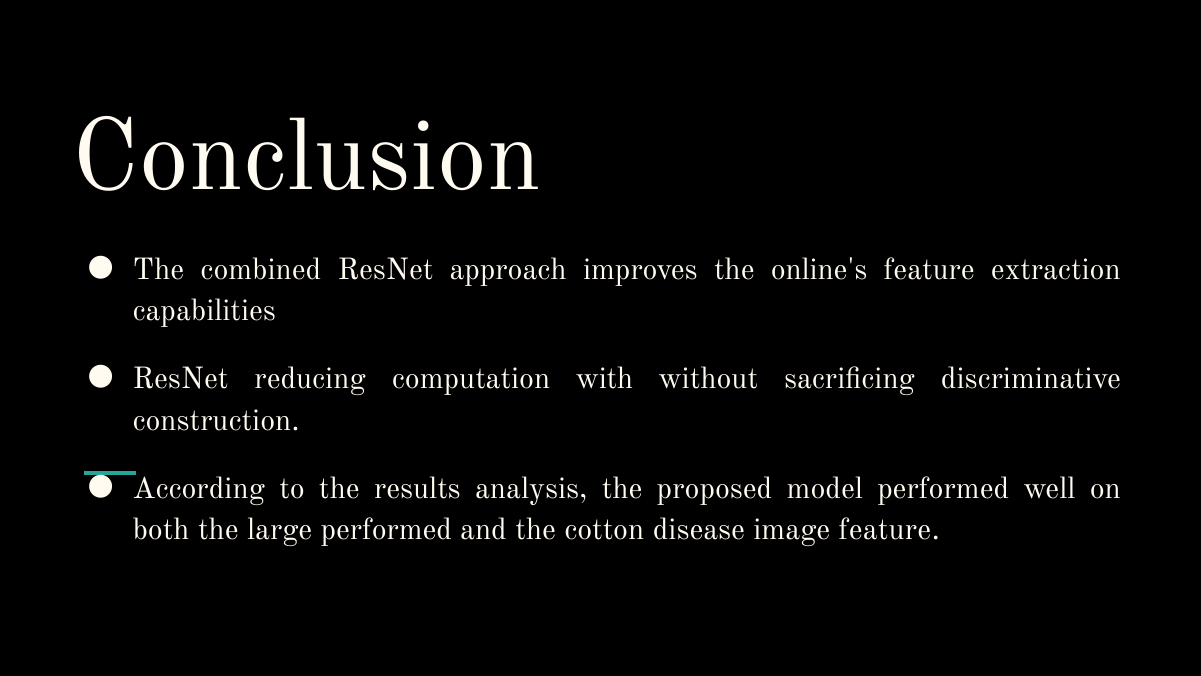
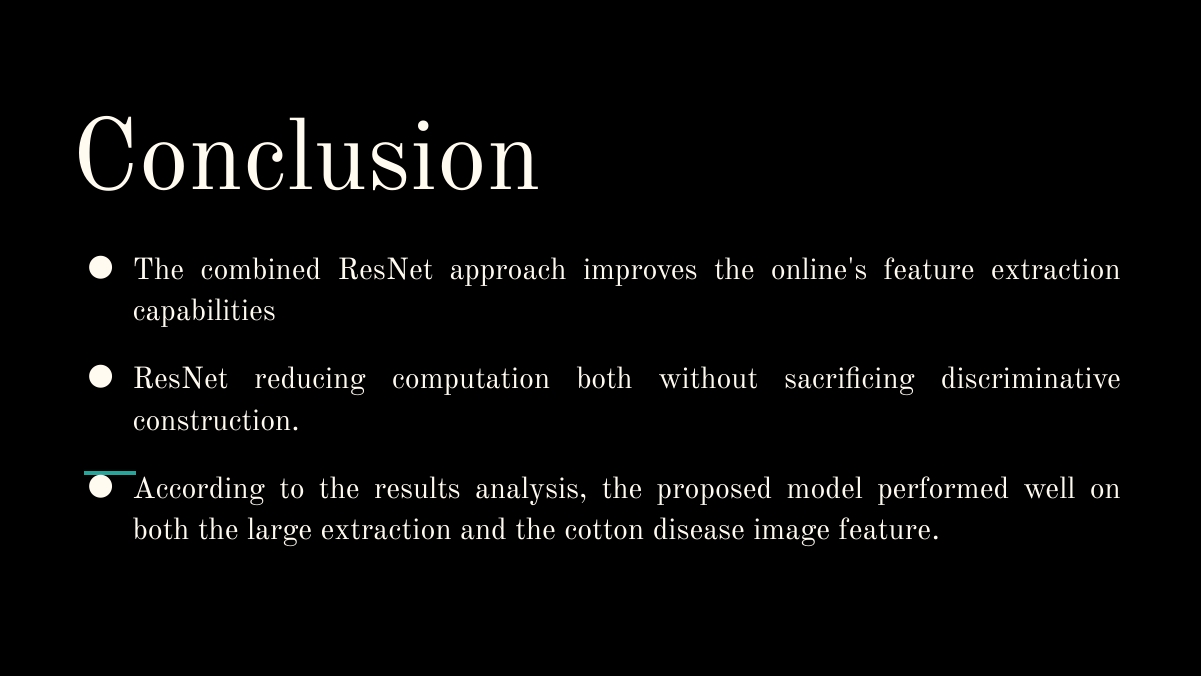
computation with: with -> both (605, 379)
large performed: performed -> extraction (386, 530)
